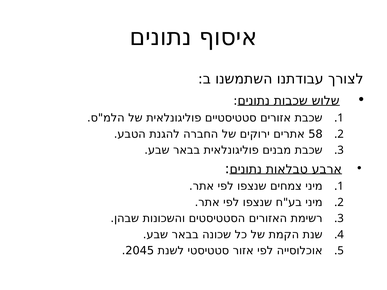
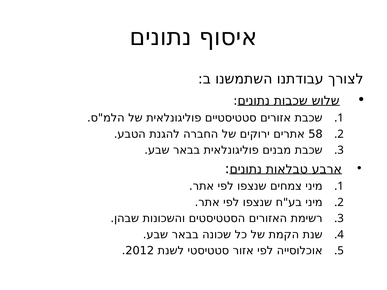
2045: 2045 -> 2012 (140, 251)
